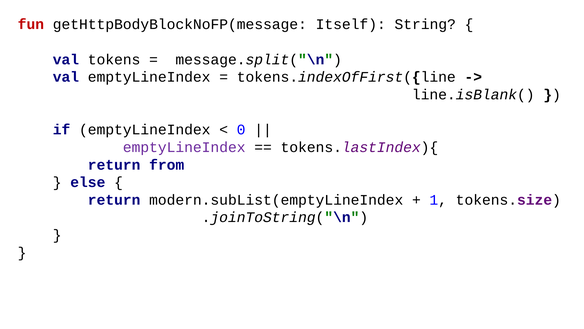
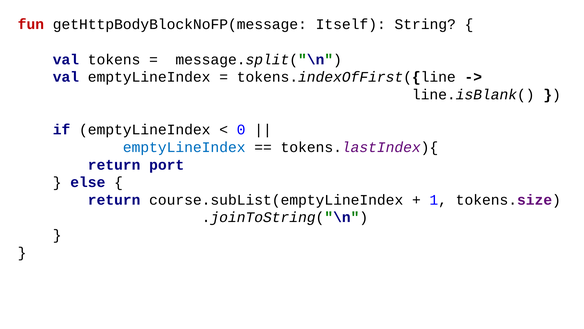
emptyLineIndex colour: purple -> blue (184, 147)
from: from -> port (167, 165)
modern.subList(emptyLineIndex: modern.subList(emptyLineIndex -> course.subList(emptyLineIndex (276, 200)
